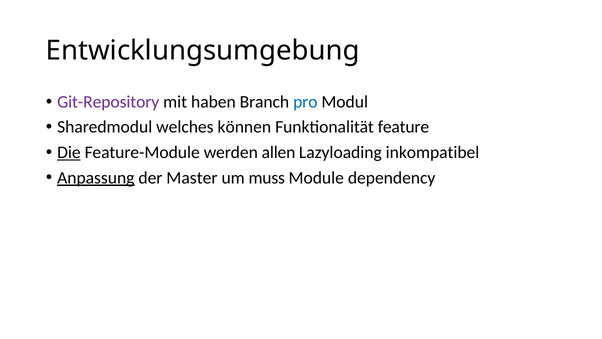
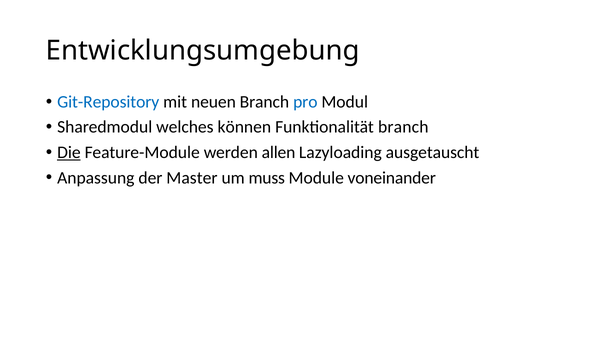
Git-Repository colour: purple -> blue (108, 102)
haben: haben -> neuen (213, 102)
Funktionalität feature: feature -> branch (403, 127)
inkompatibel: inkompatibel -> ausgetauscht (433, 152)
Anpassung underline: present -> none (96, 178)
dependency: dependency -> voneinander (392, 178)
